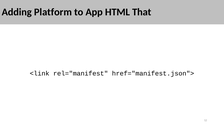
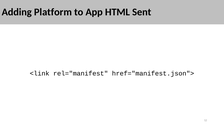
That: That -> Sent (142, 12)
